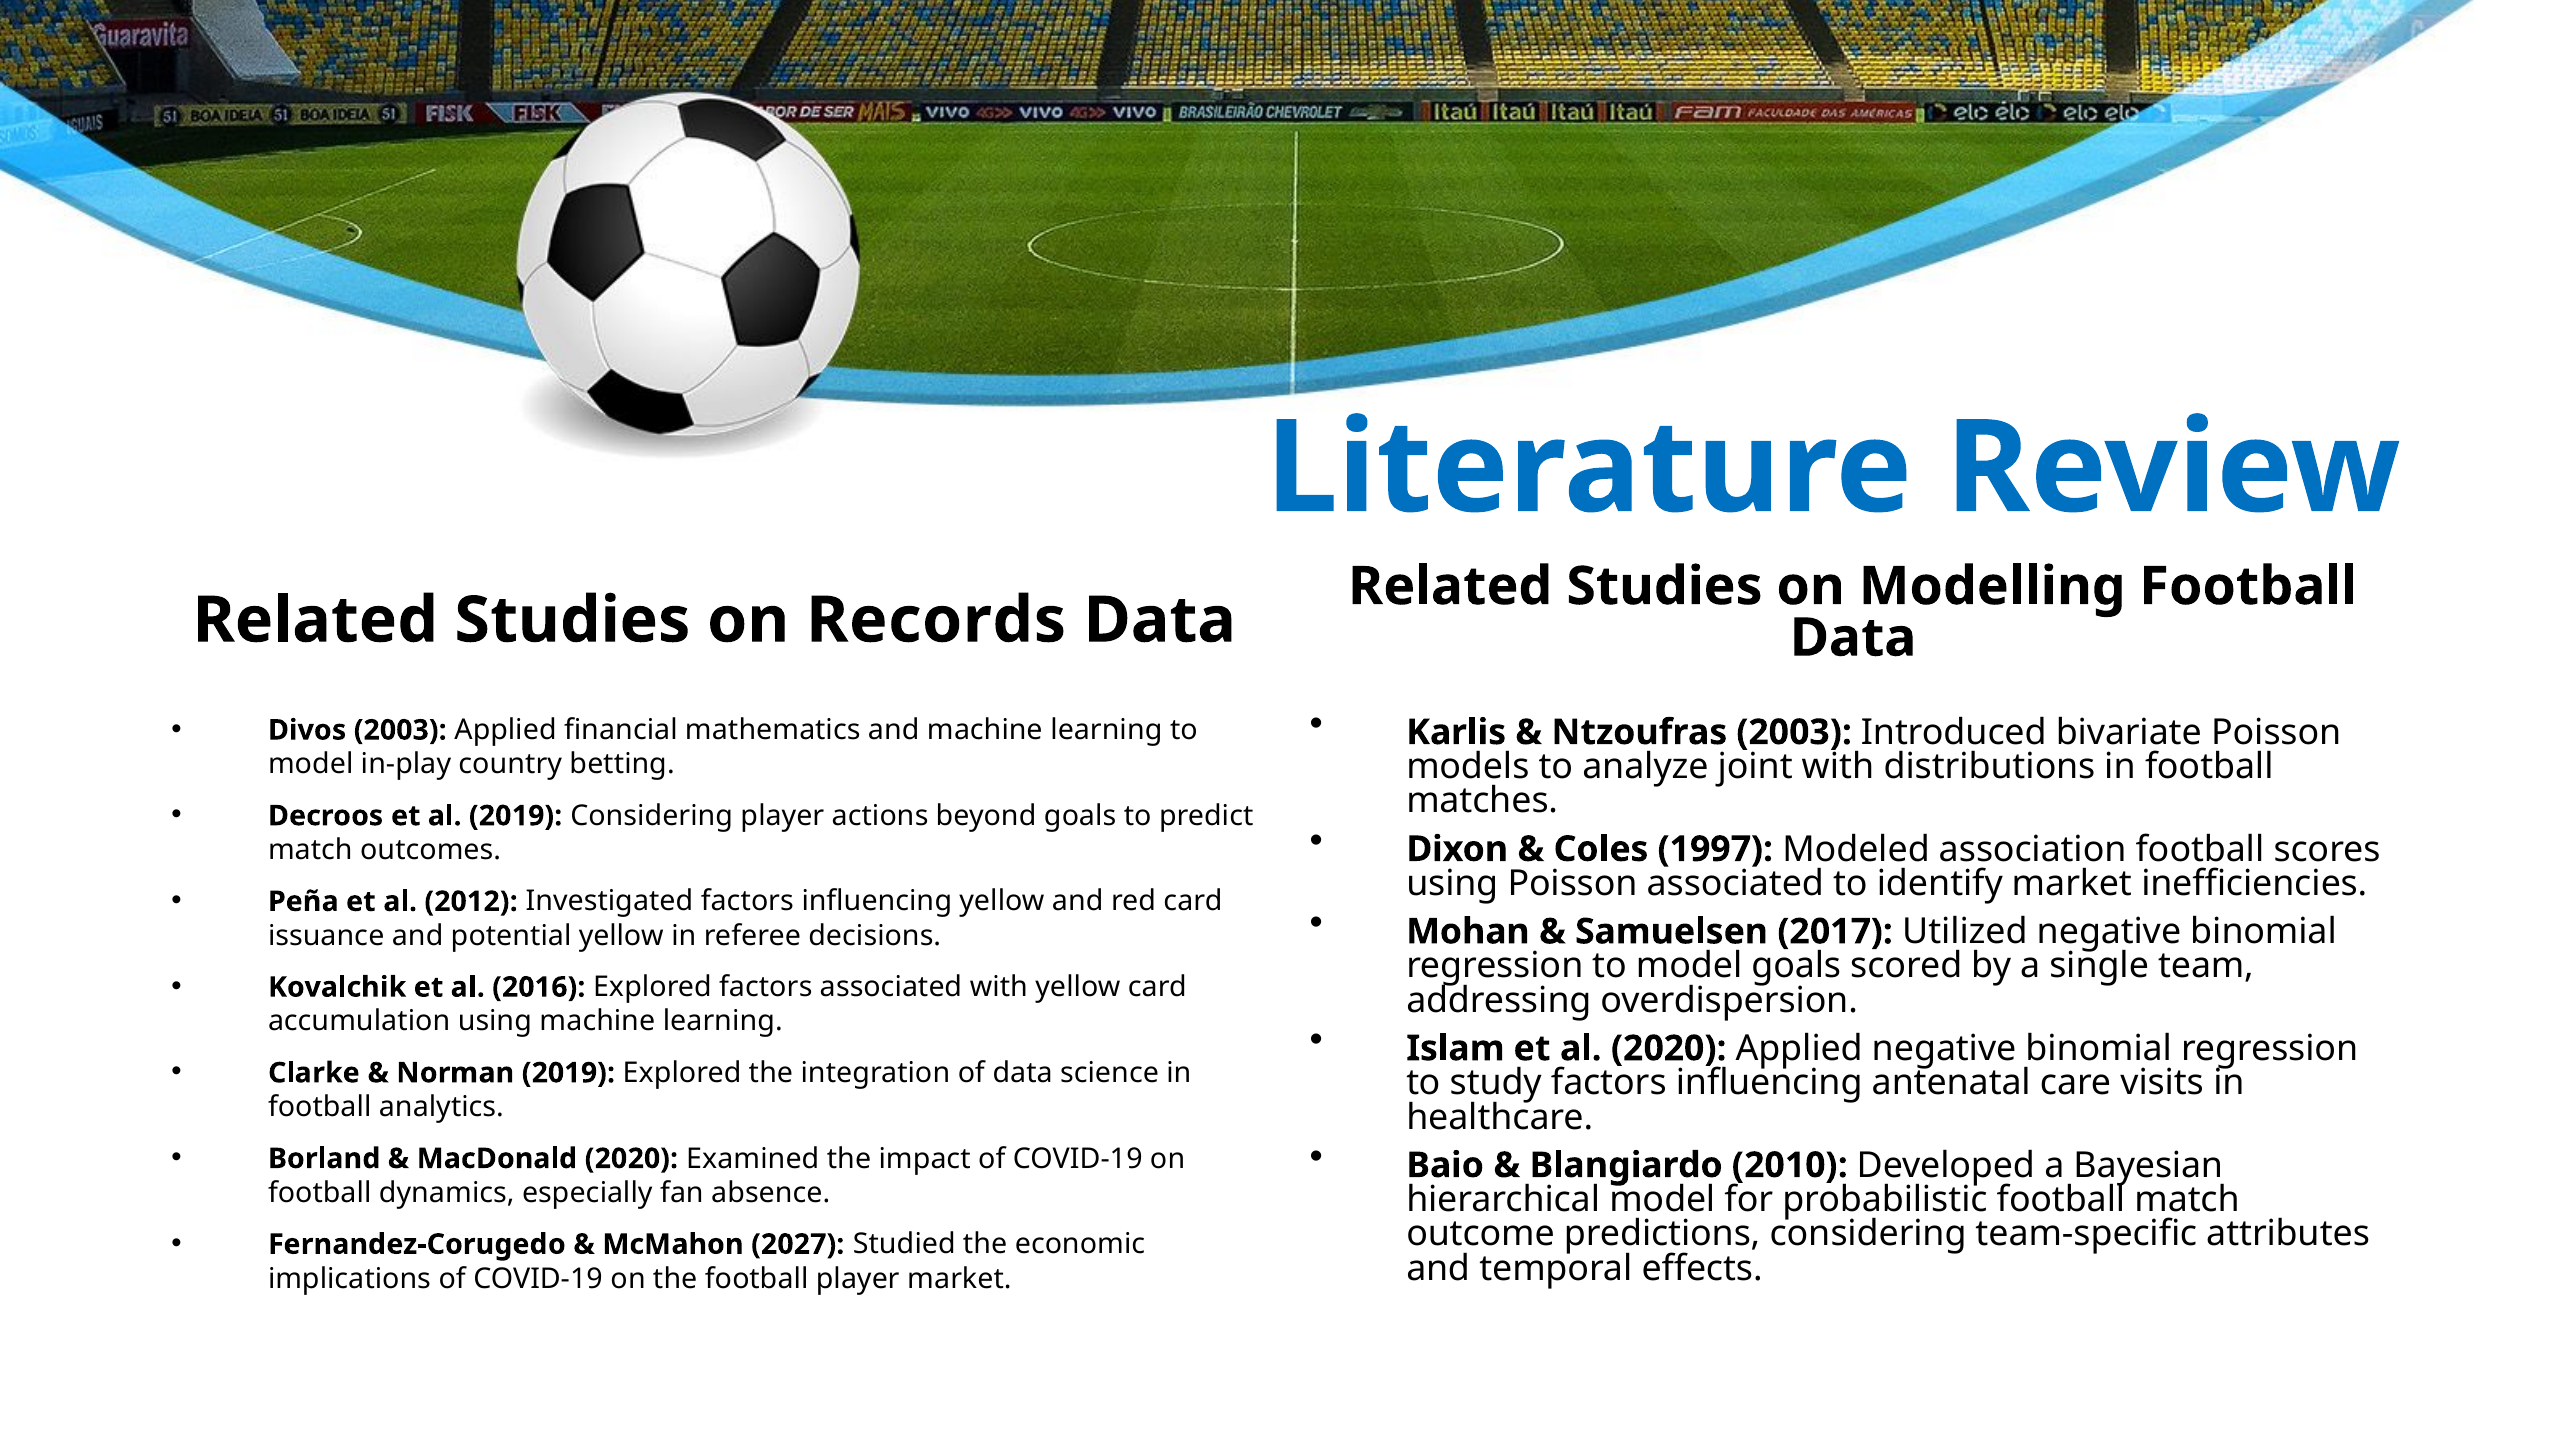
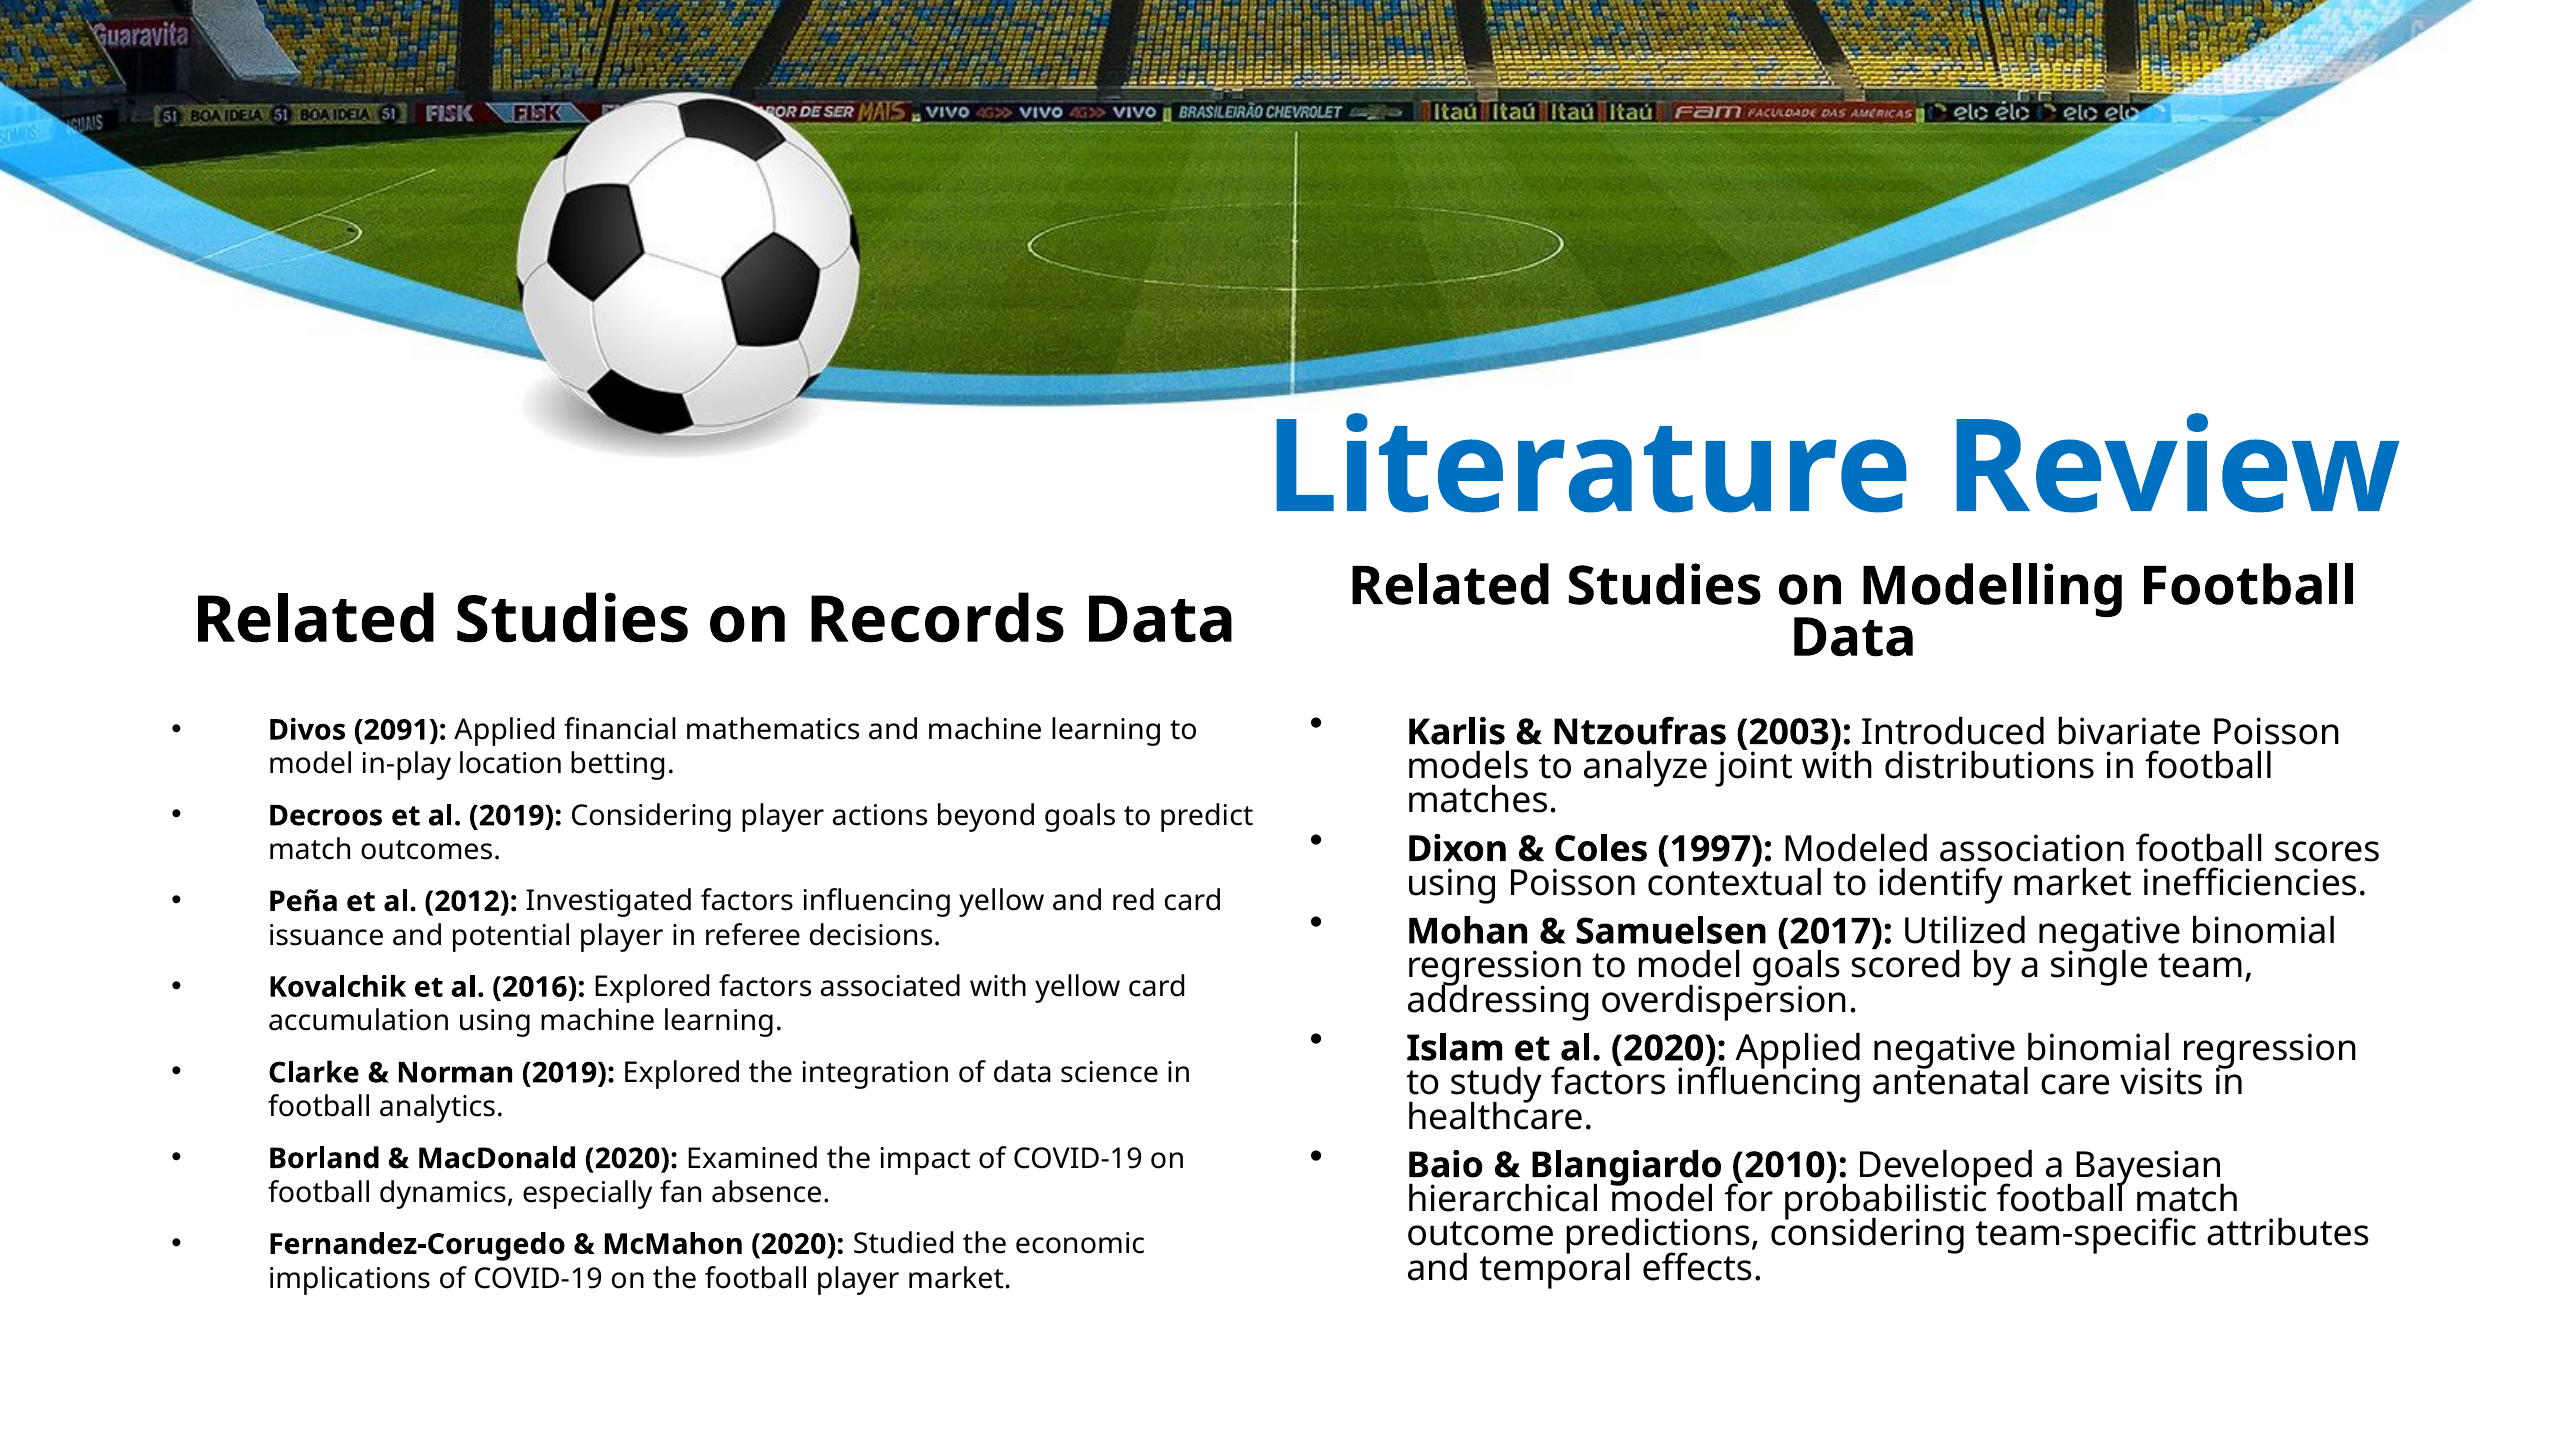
Divos 2003: 2003 -> 2091 (400, 730)
country: country -> location (510, 764)
Poisson associated: associated -> contextual (1735, 884)
potential yellow: yellow -> player (621, 936)
McMahon 2027: 2027 -> 2020 (798, 1244)
